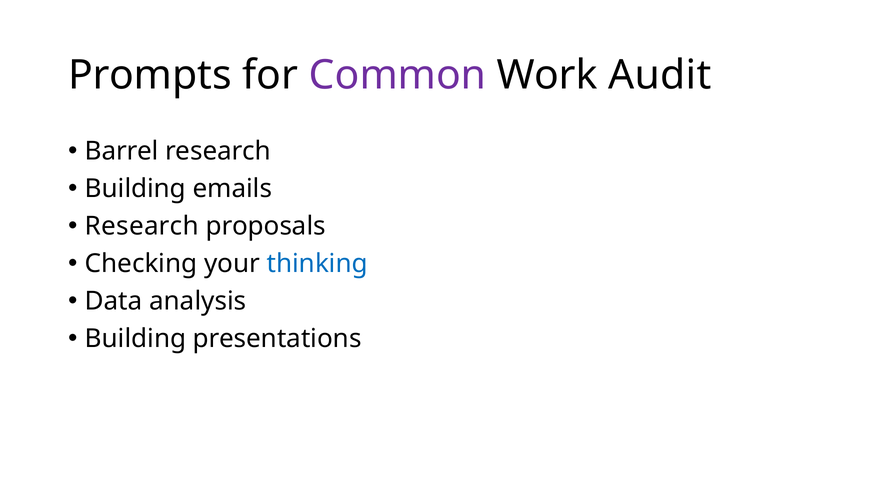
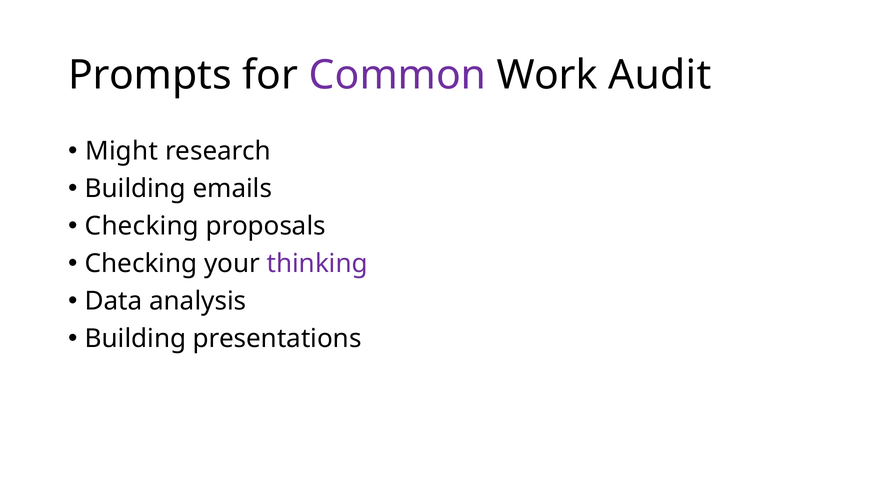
Barrel: Barrel -> Might (122, 151)
Research: Research -> Checking (142, 226)
thinking colour: blue -> purple (317, 264)
